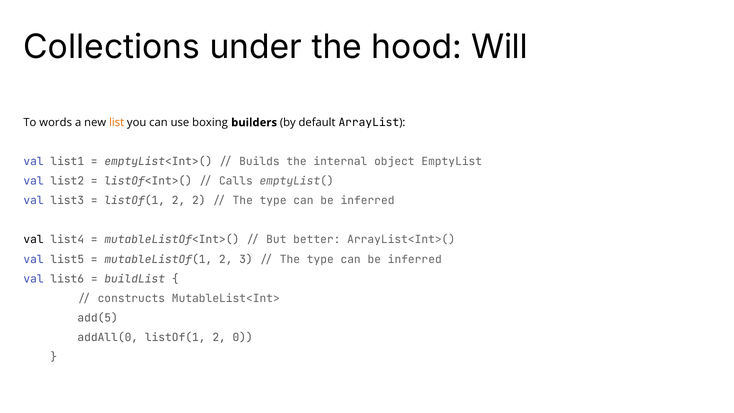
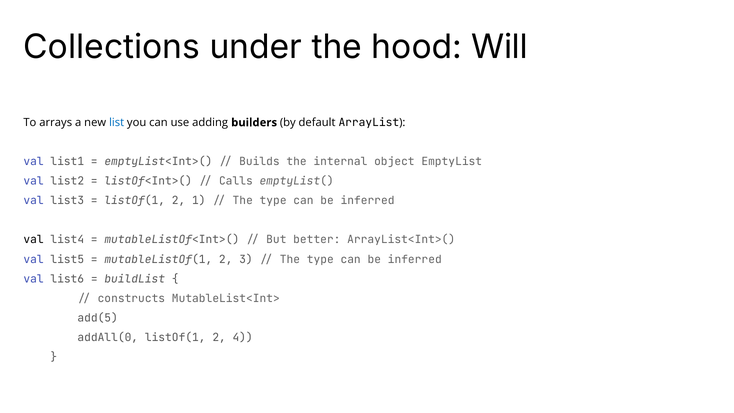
words: words -> arrays (56, 123)
list colour: orange -> blue (117, 123)
boxing: boxing -> adding (210, 123)
2 2: 2 -> 1 (199, 201)
0: 0 -> 4 (243, 337)
